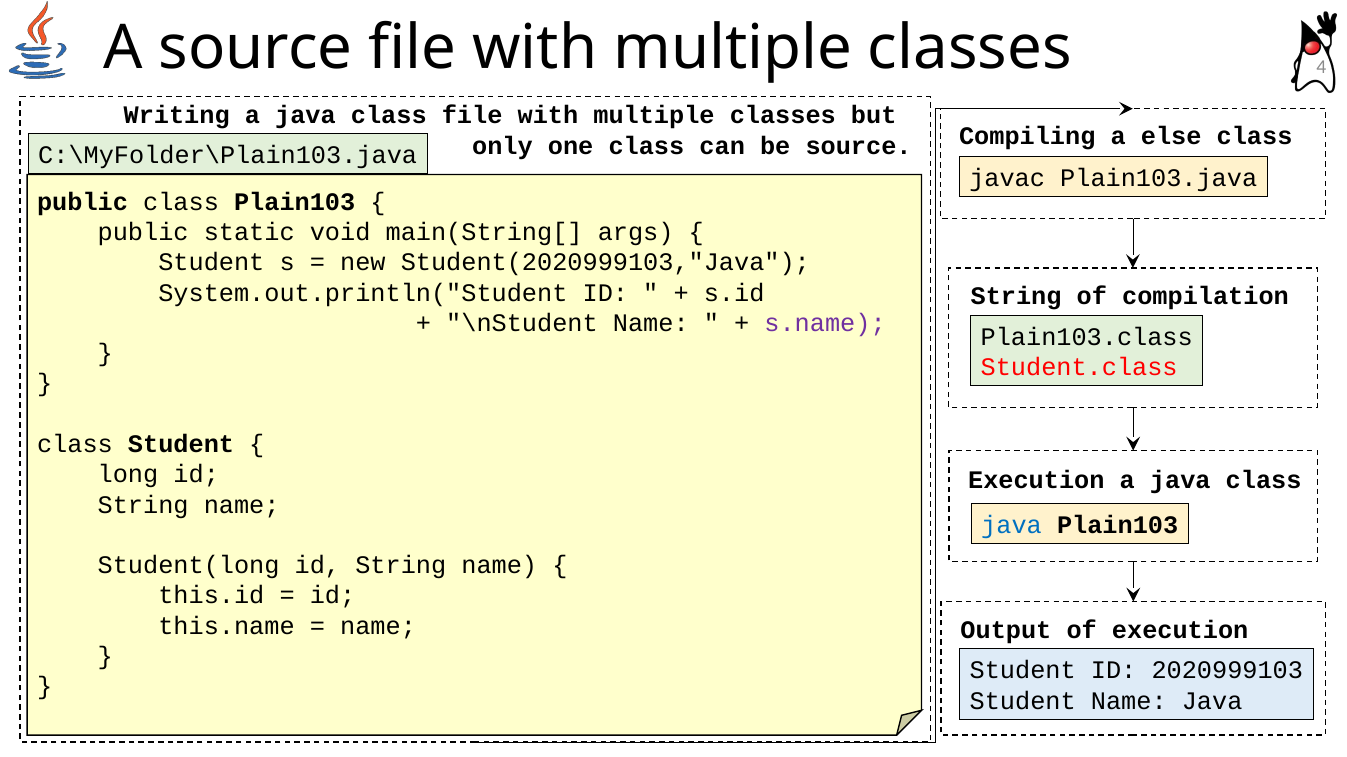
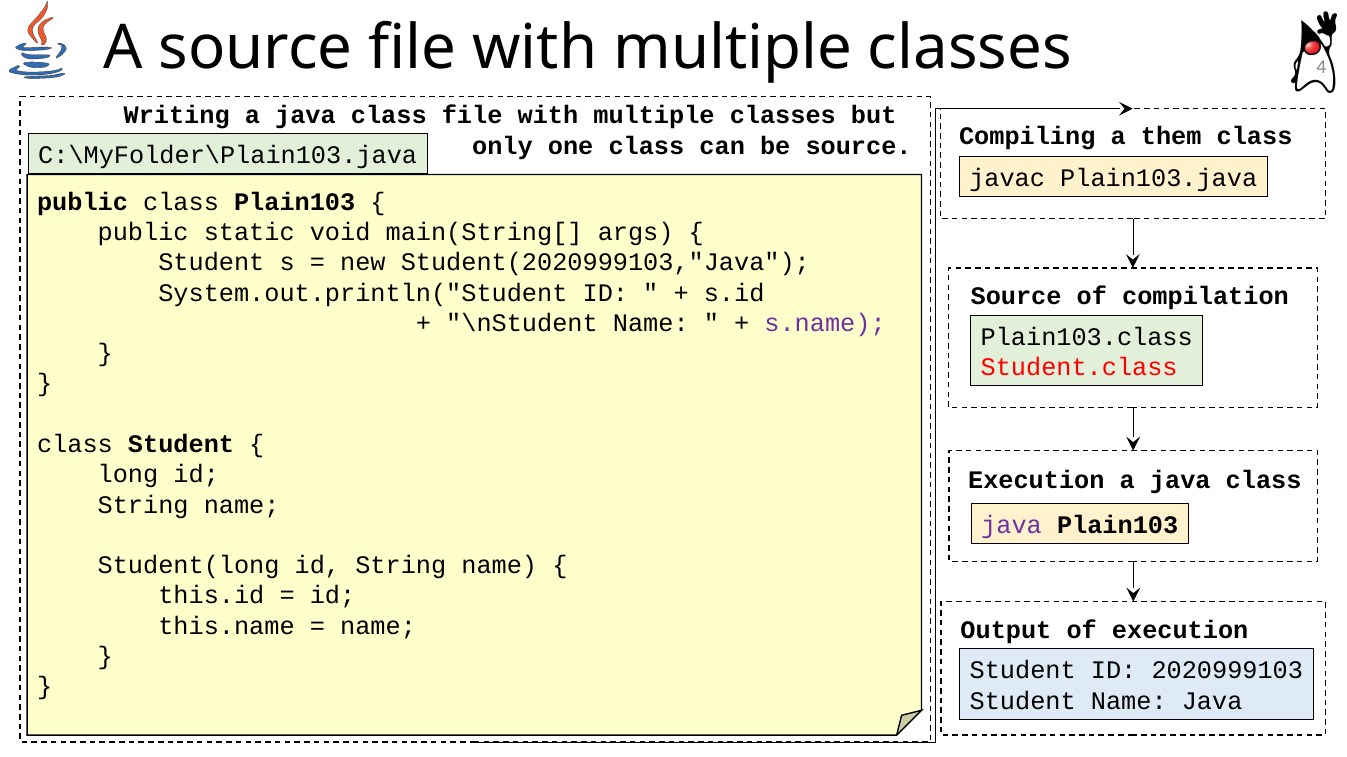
else: else -> them (1171, 136)
String: String -> Source (1016, 297)
java colour: blue -> purple (1012, 525)
